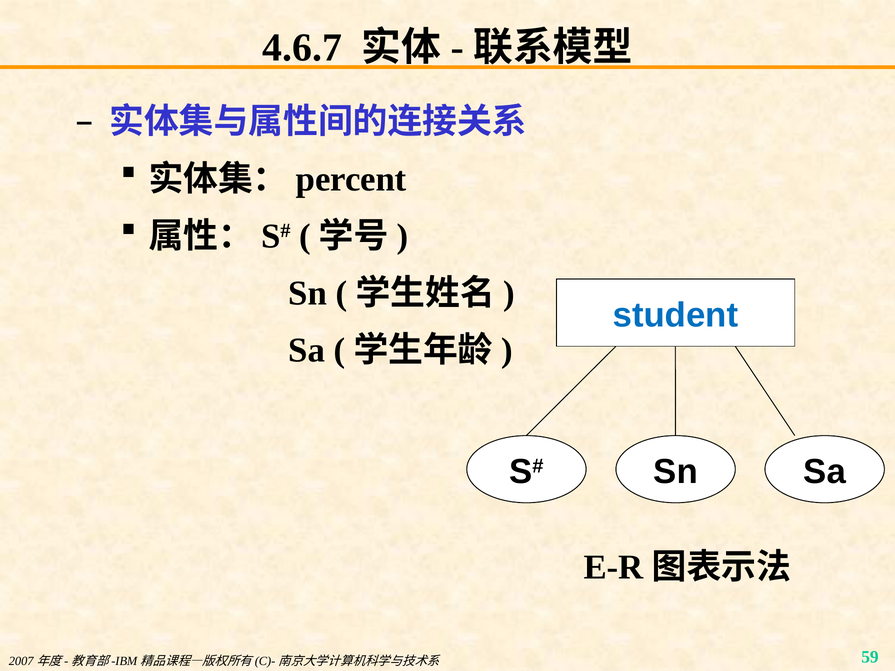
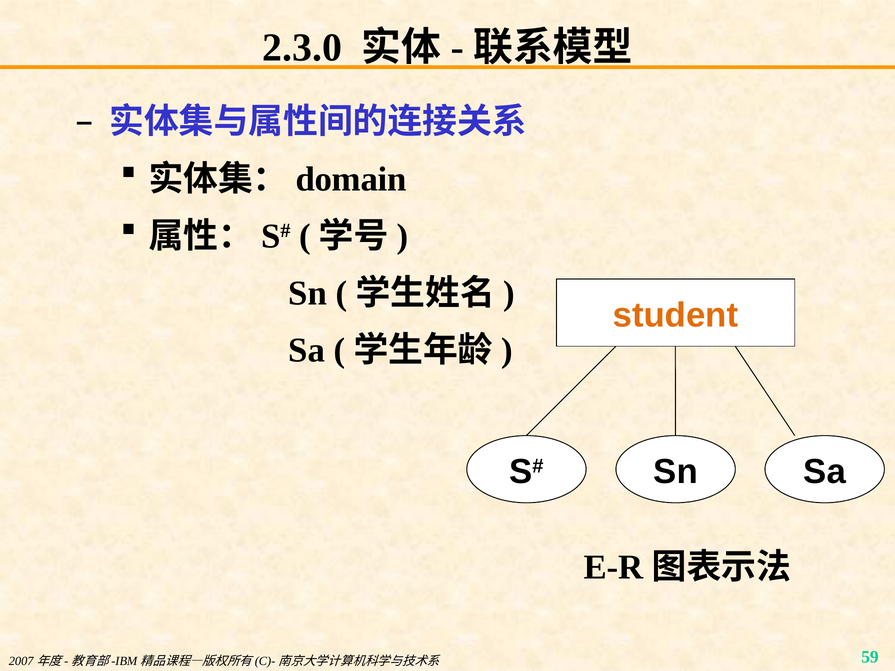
4.6.7: 4.6.7 -> 2.3.0 (302, 48)
percent: percent -> domain (351, 179)
student colour: blue -> orange (676, 315)
